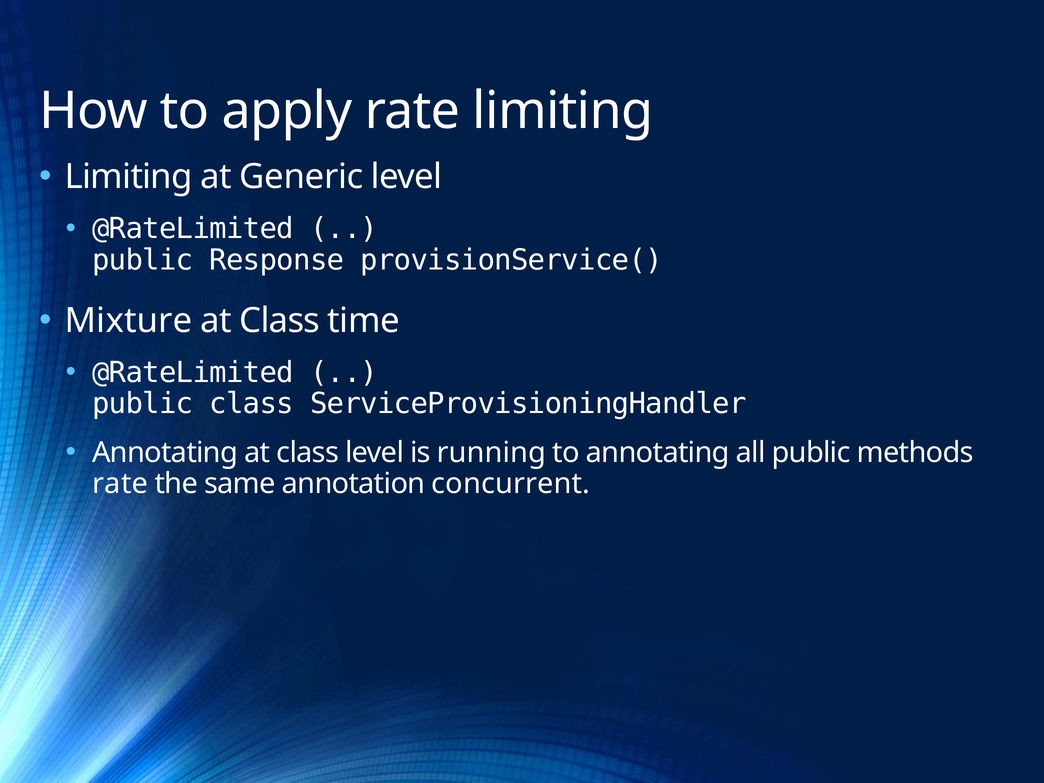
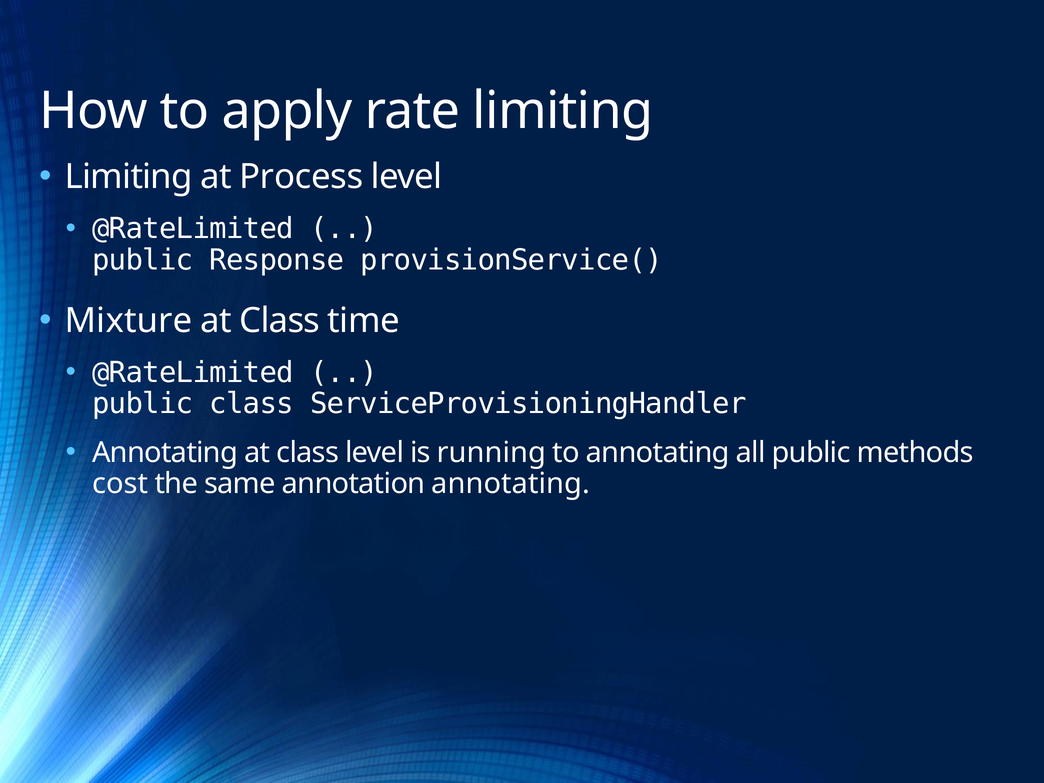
Generic: Generic -> Process (301, 177)
rate: rate -> cost (120, 484)
annotation concurrent: concurrent -> annotating (511, 484)
